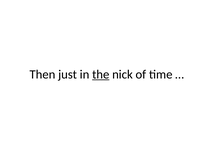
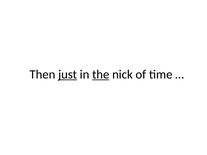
just underline: none -> present (68, 75)
